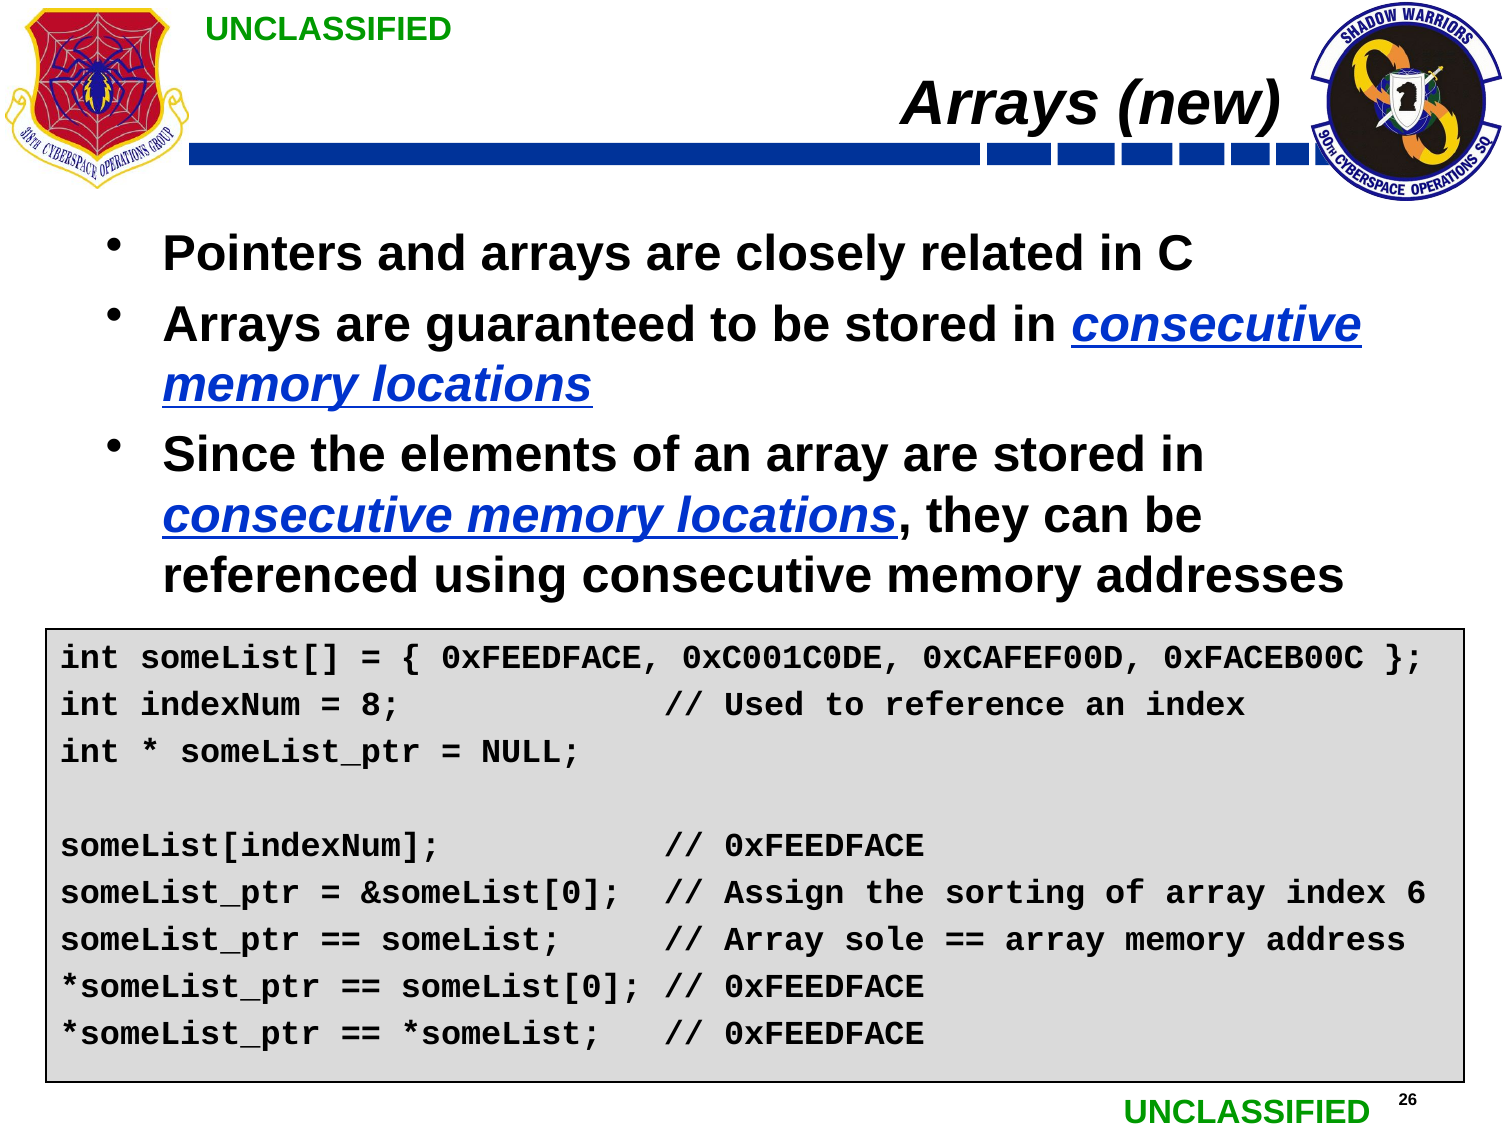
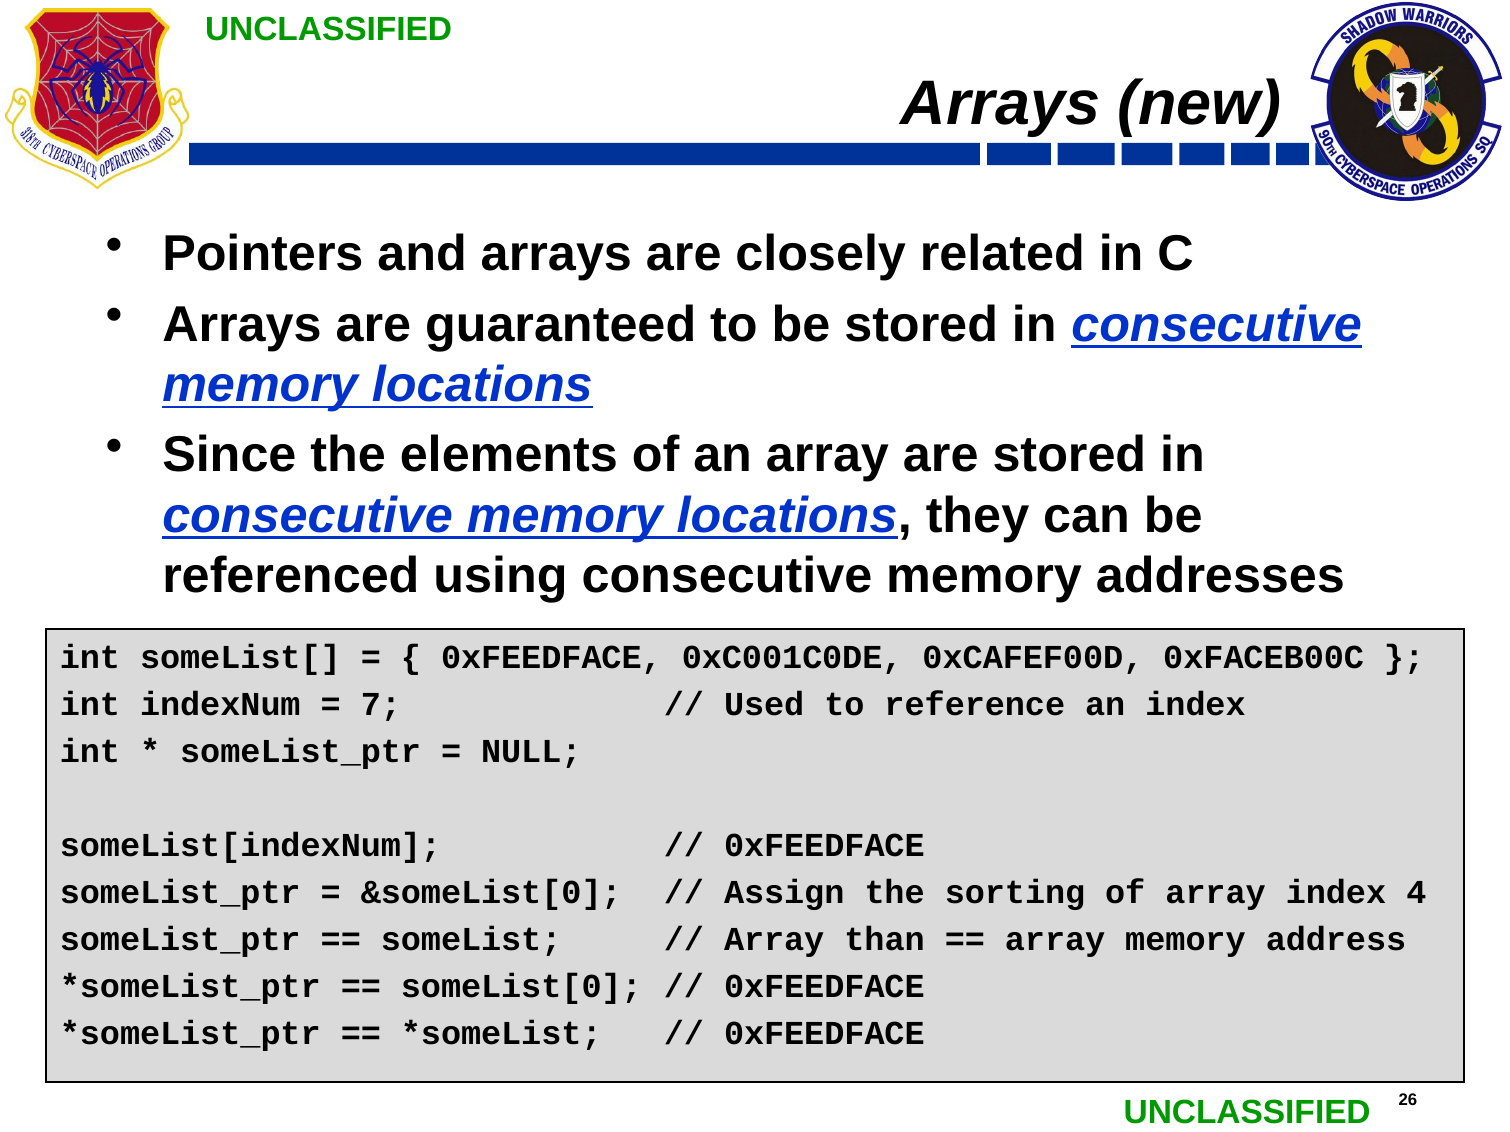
8: 8 -> 7 (381, 705)
6: 6 -> 4 (1416, 893)
sole: sole -> than (885, 940)
